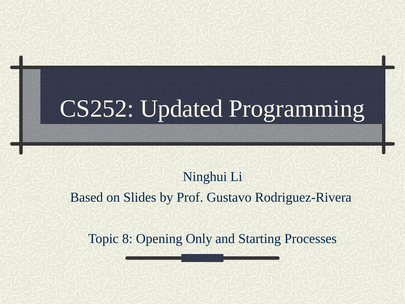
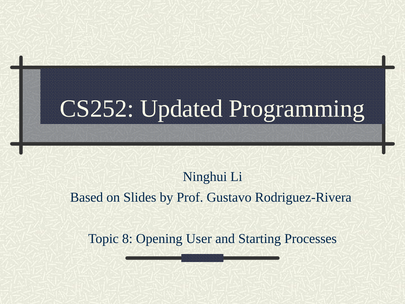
Only: Only -> User (199, 238)
